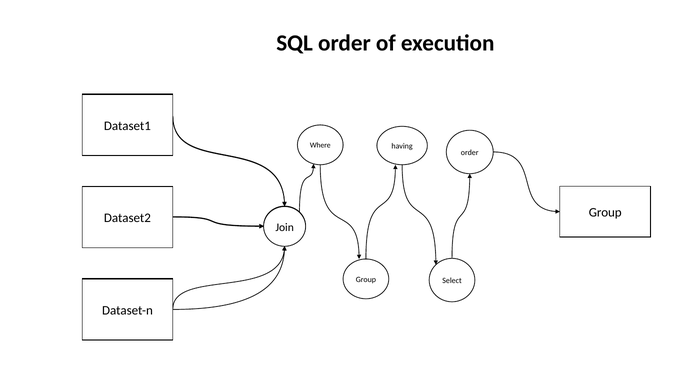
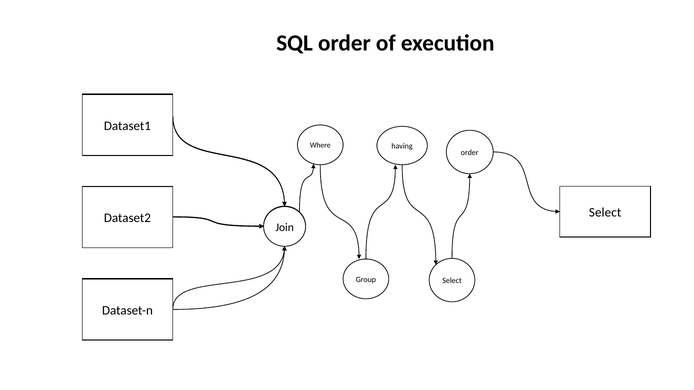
Group: Group -> Select (605, 213)
